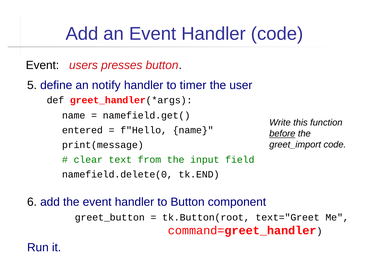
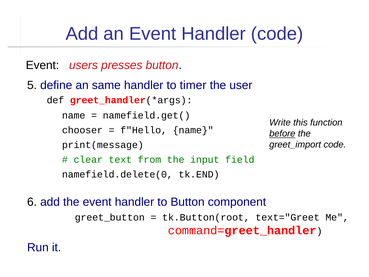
notify: notify -> same (106, 85)
entered: entered -> chooser (82, 130)
